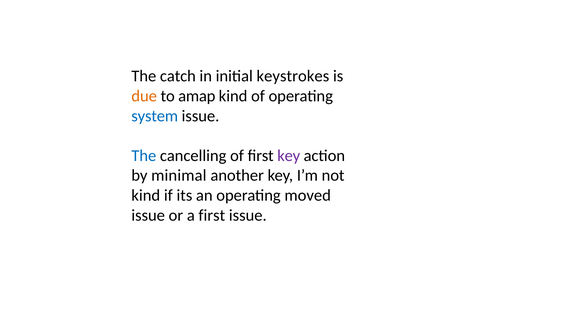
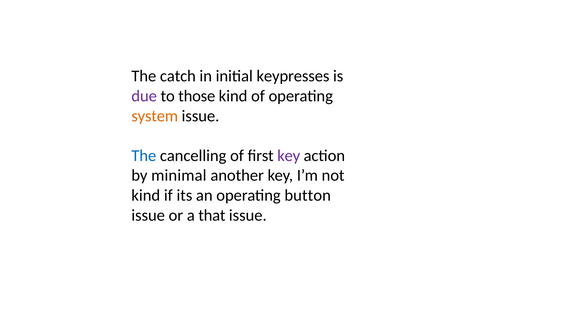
keystrokes: keystrokes -> keypresses (293, 76)
due colour: orange -> purple (144, 96)
amap: amap -> those (197, 96)
system colour: blue -> orange (155, 116)
moved: moved -> button (308, 195)
a first: first -> that (212, 215)
